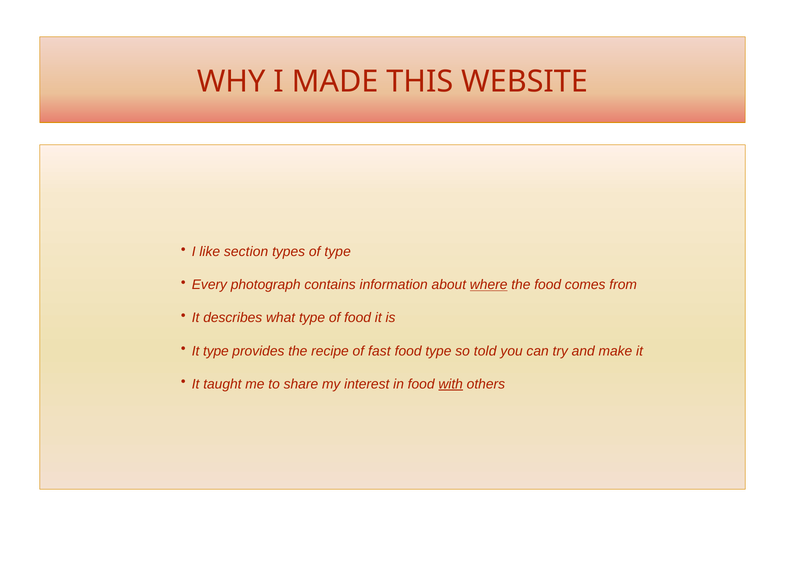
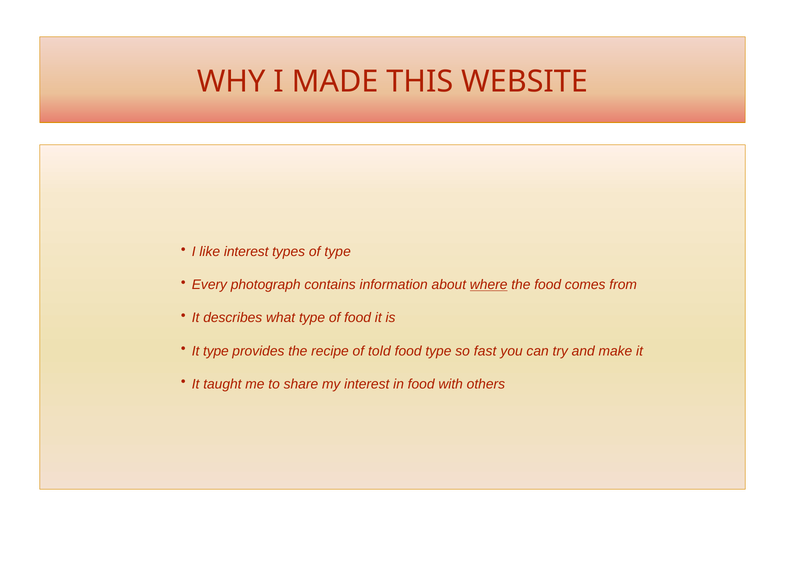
like section: section -> interest (246, 252)
fast: fast -> told (379, 351)
told: told -> fast (485, 351)
with underline: present -> none (451, 385)
